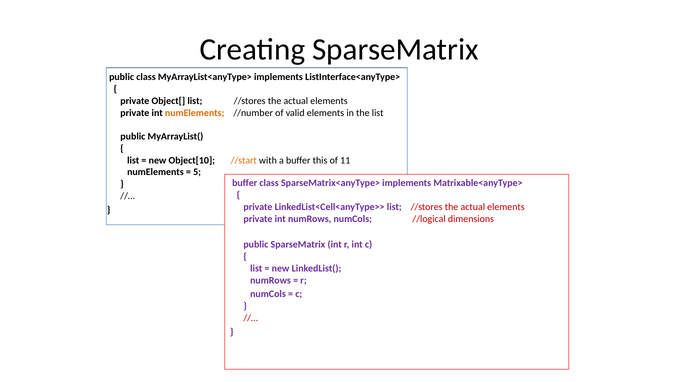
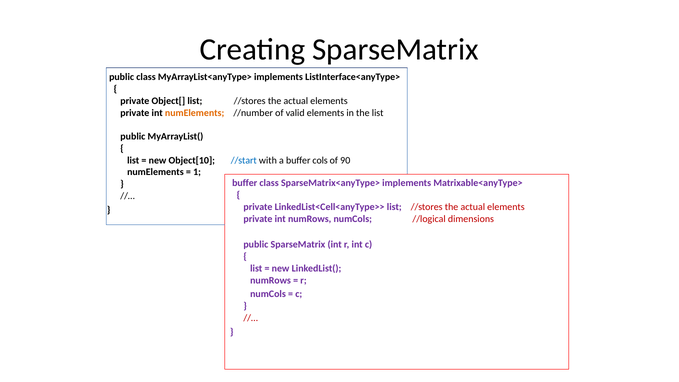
//start colour: orange -> blue (244, 160)
this: this -> cols (320, 160)
11: 11 -> 90 (345, 160)
5: 5 -> 1 (197, 172)
